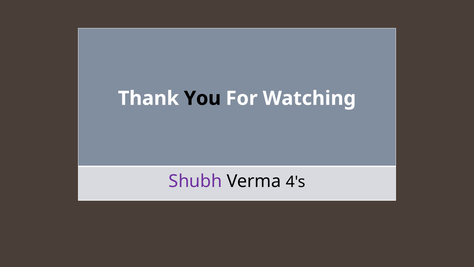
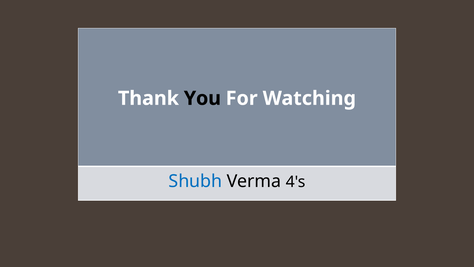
Shubh colour: purple -> blue (195, 181)
